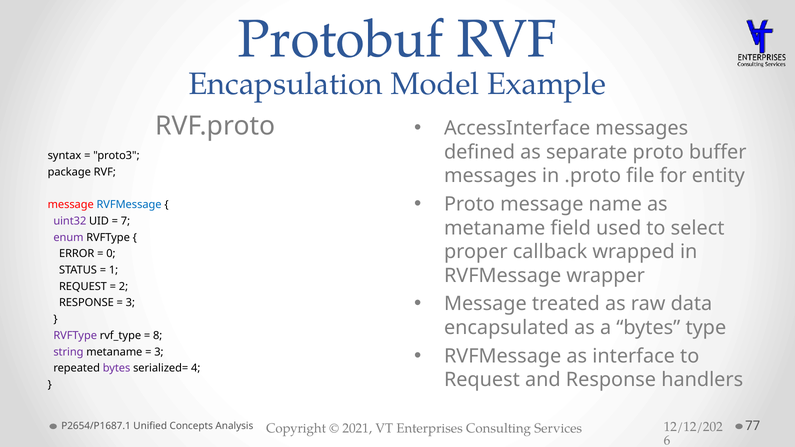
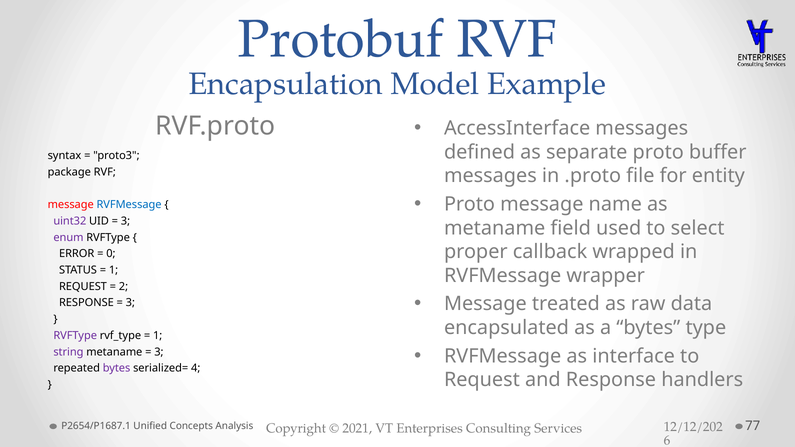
7: 7 -> 3 (125, 221)
8: 8 -> 1 (158, 336)
